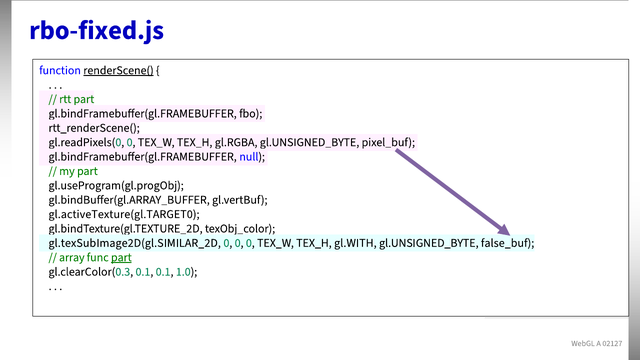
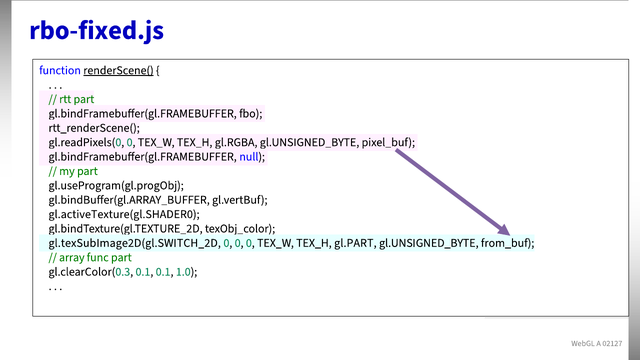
gl.activeTexture(gl.TARGET0: gl.activeTexture(gl.TARGET0 -> gl.activeTexture(gl.SHADER0 (124, 214)
gl.texSubImage2D(gl.SIMILAR_2D: gl.texSubImage2D(gl.SIMILAR_2D -> gl.texSubImage2D(gl.SWITCH_2D (135, 243)
gl.WITH: gl.WITH -> gl.PART (355, 243)
false_buf: false_buf -> from_buf (508, 243)
part underline: present -> none (121, 257)
